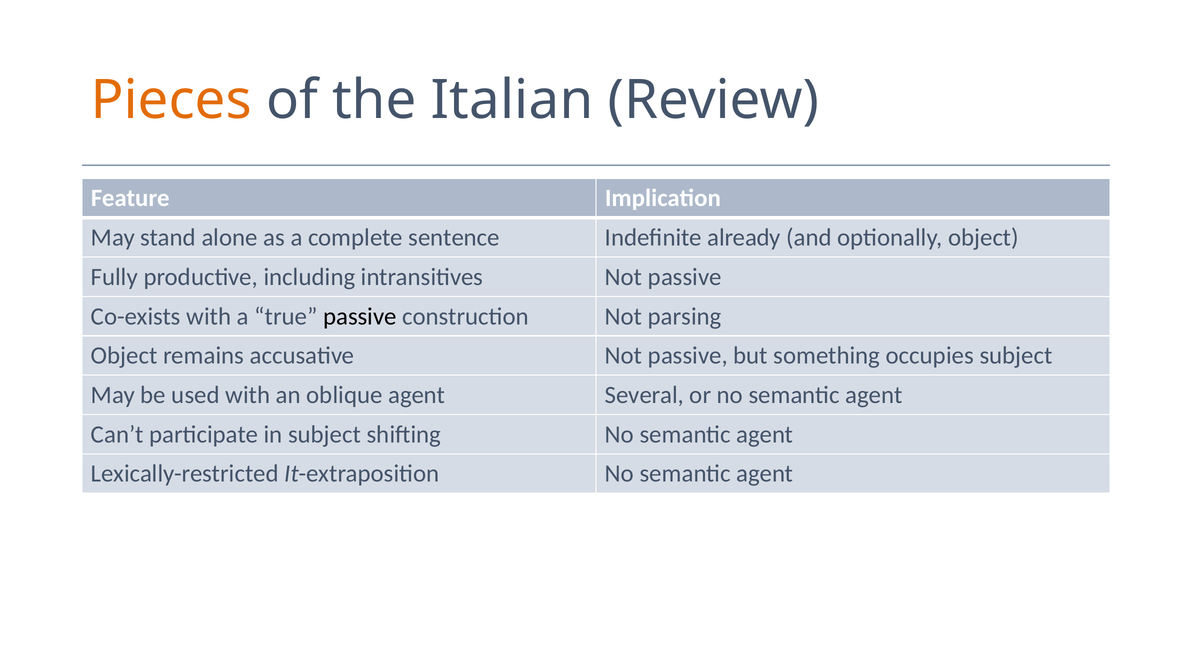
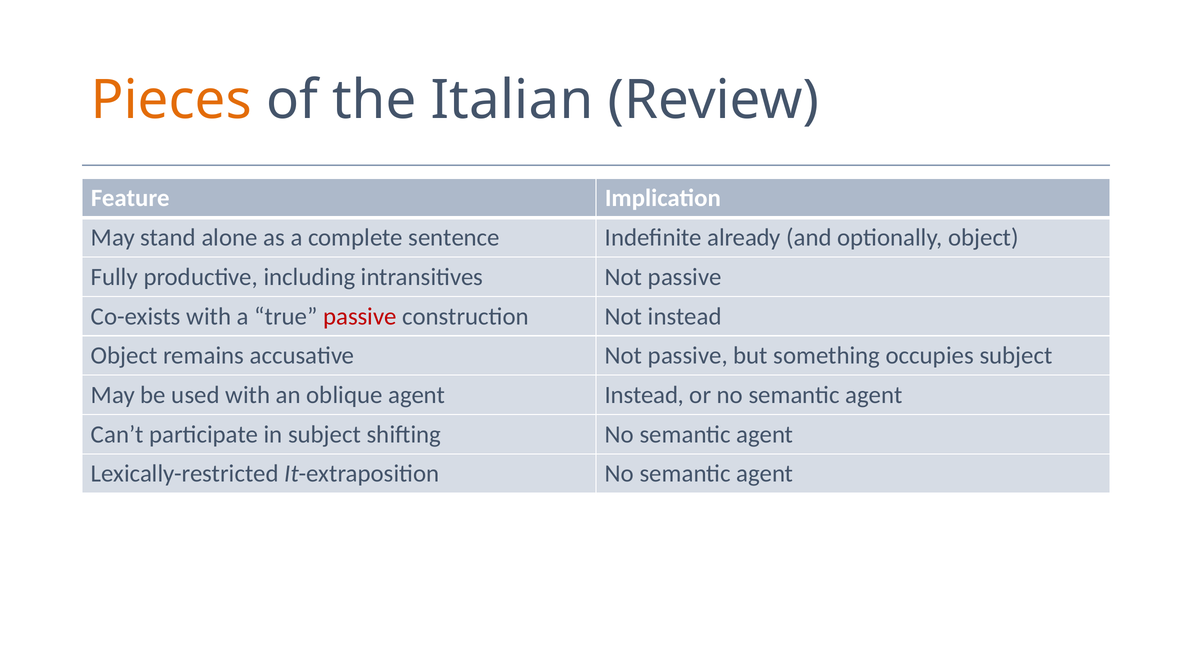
passive colour: black -> red (360, 317)
Not parsing: parsing -> instead (685, 317)
agent Several: Several -> Instead (644, 395)
